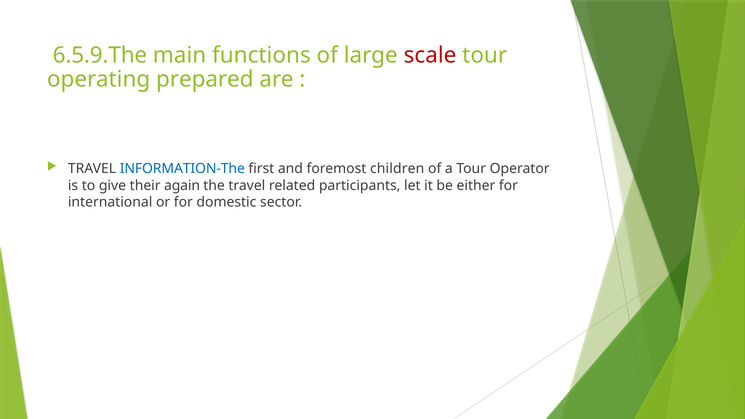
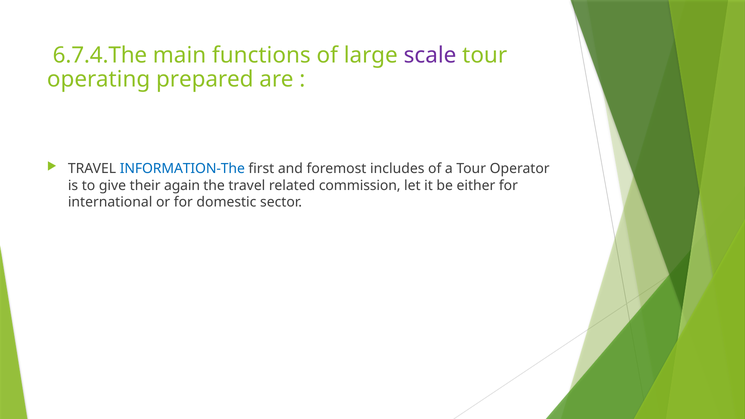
6.5.9.The: 6.5.9.The -> 6.7.4.The (100, 55)
scale colour: red -> purple (430, 55)
children: children -> includes (397, 169)
participants: participants -> commission (360, 185)
